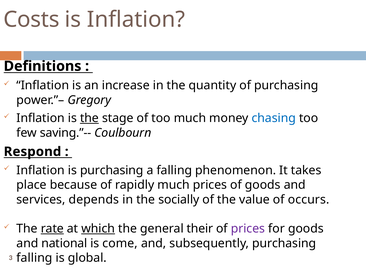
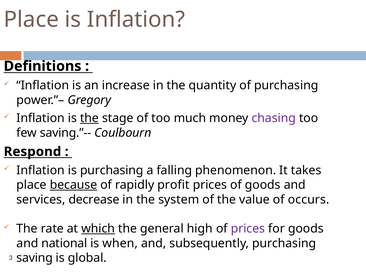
Costs: Costs -> Place (31, 20)
chasing colour: blue -> purple (274, 118)
because underline: none -> present (73, 185)
rapidly much: much -> profit (173, 185)
depends: depends -> decrease (94, 200)
socially: socially -> system (179, 200)
rate underline: present -> none (52, 229)
their: their -> high (200, 229)
come: come -> when (120, 244)
falling: falling -> saving (35, 258)
